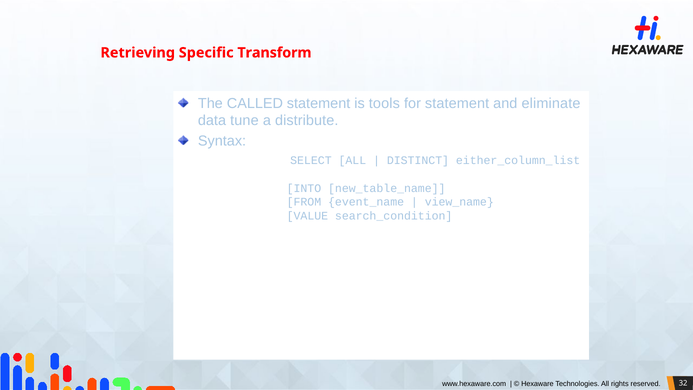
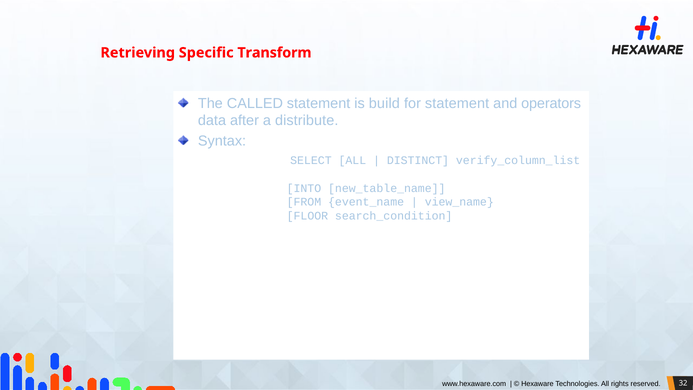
tools: tools -> build (384, 103)
eliminate: eliminate -> operators (551, 103)
tune: tune -> after (244, 121)
either_column_list: either_column_list -> verify_column_list (518, 160)
VALUE: VALUE -> FLOOR (307, 216)
